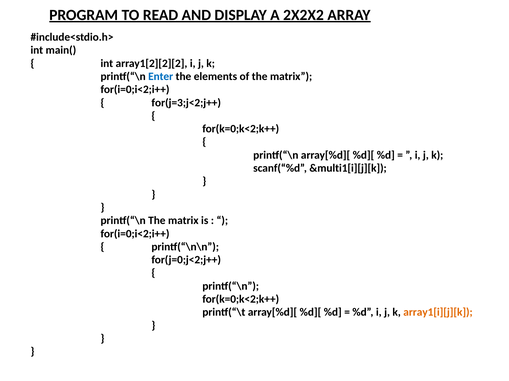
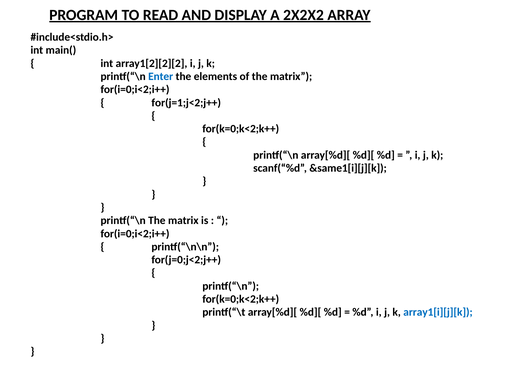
for(j=3;j<2;j++: for(j=3;j<2;j++ -> for(j=1;j<2;j++ (186, 103)
&multi1[i][j][k: &multi1[i][j][k -> &same1[i][j][k (348, 168)
array1[i][j][k colour: orange -> blue (438, 313)
